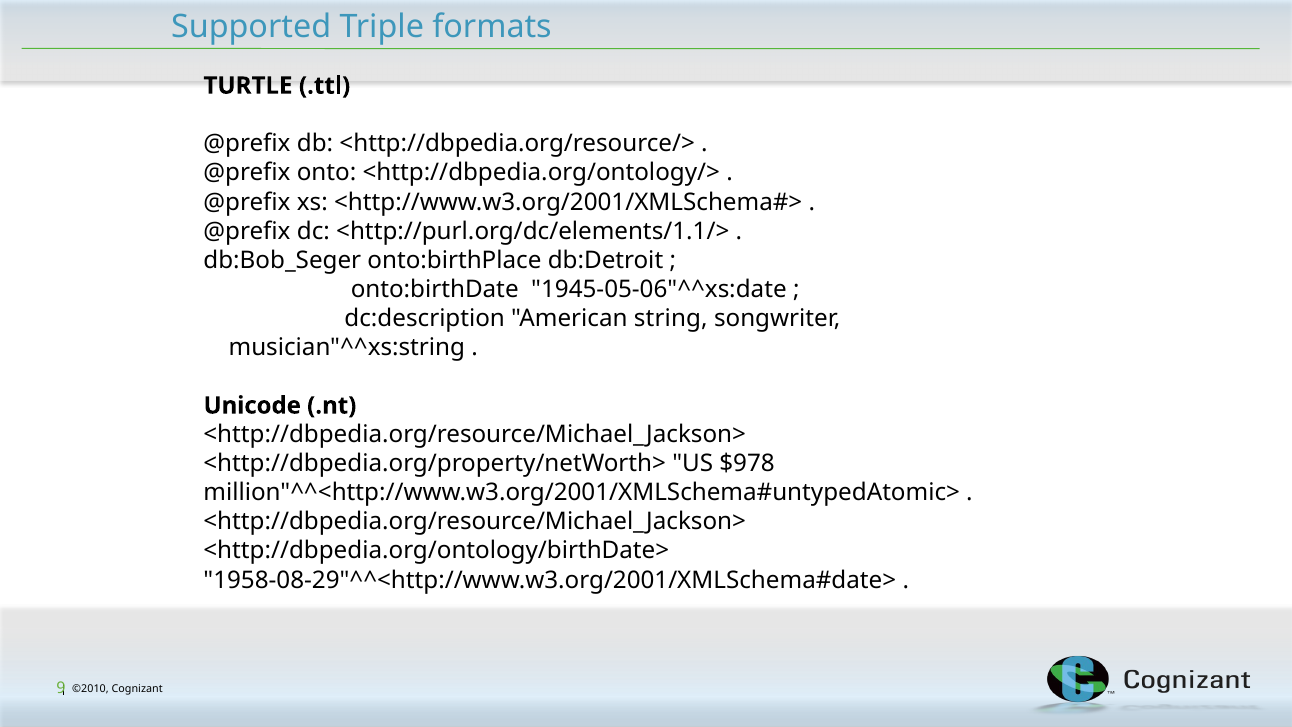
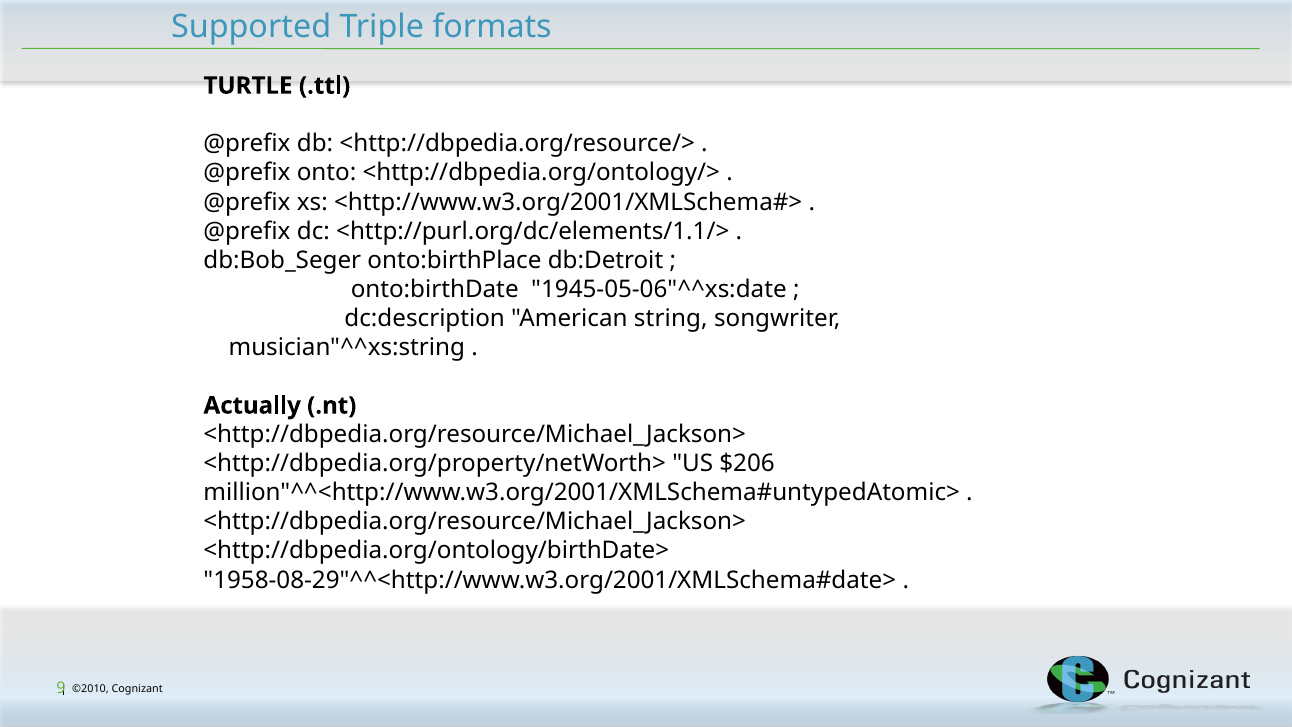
Unicode: Unicode -> Actually (252, 405)
$978: $978 -> $206 (747, 464)
